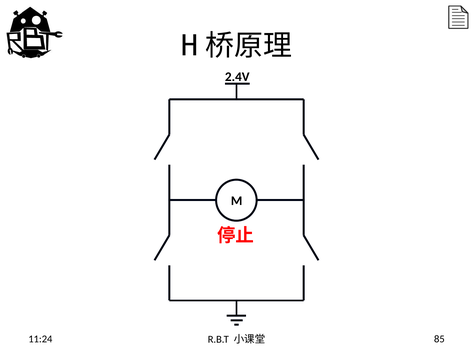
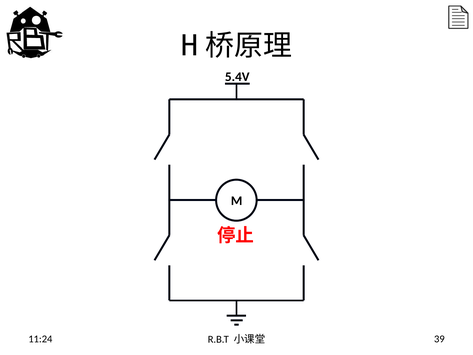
2.4V: 2.4V -> 5.4V (237, 77)
85: 85 -> 39 (439, 339)
